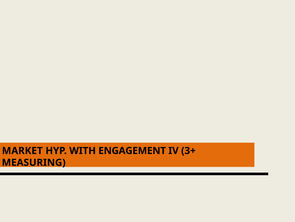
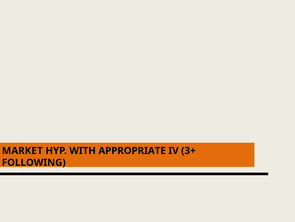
ENGAGEMENT: ENGAGEMENT -> APPROPRIATE (132, 150)
MEASURING: MEASURING -> FOLLOWING (34, 162)
